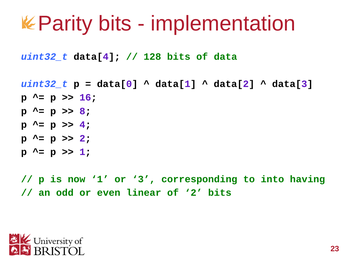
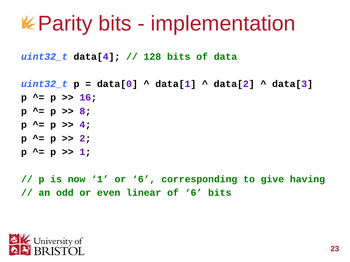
or 3: 3 -> 6 (144, 179)
into: into -> give (272, 179)
of 2: 2 -> 6 (193, 193)
